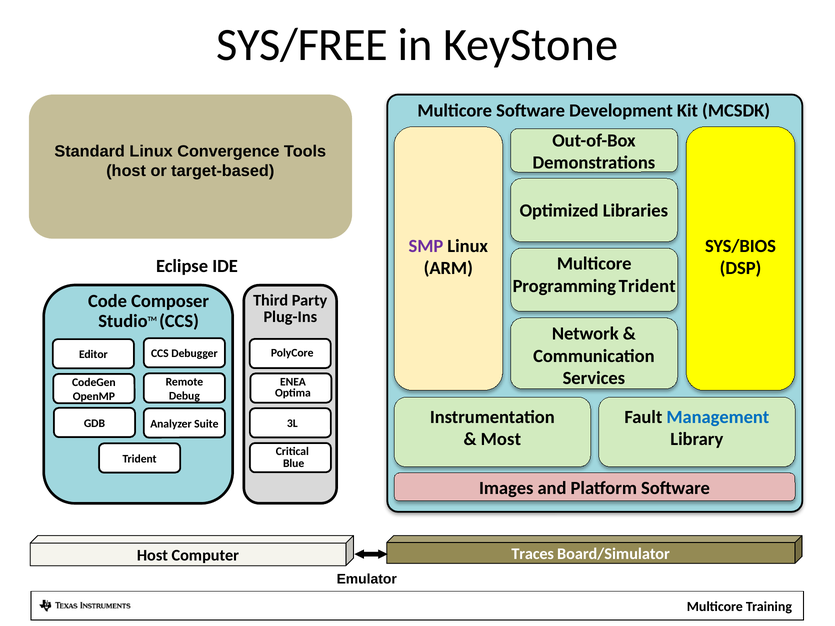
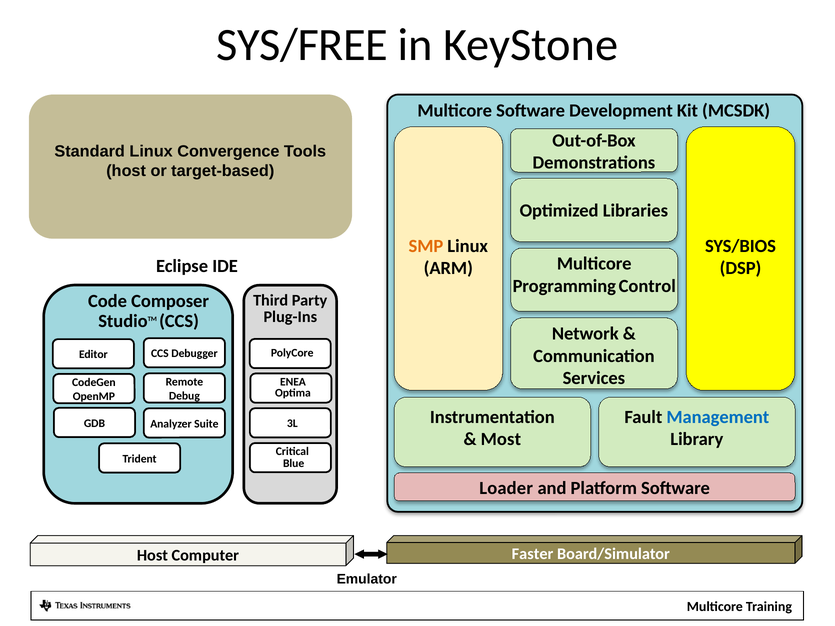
SMP colour: purple -> orange (426, 246)
Programming Trident: Trident -> Control (647, 286)
Images: Images -> Loader (506, 488)
Traces: Traces -> Faster (533, 554)
